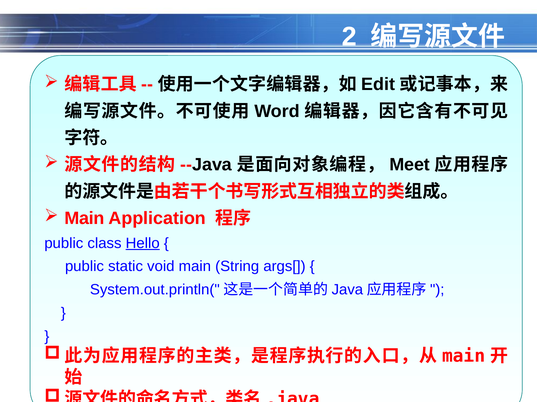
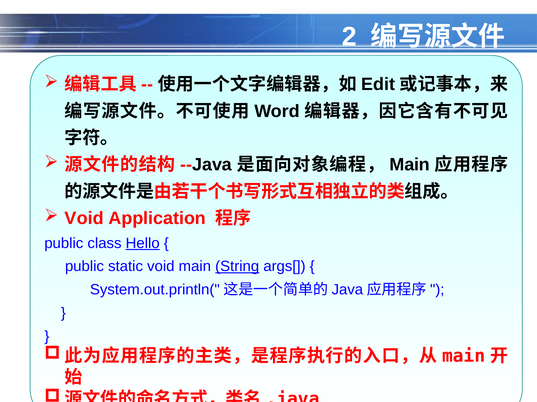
Meet: Meet -> Main (410, 165)
Main: Main -> Void (84, 219)
String underline: none -> present (237, 267)
